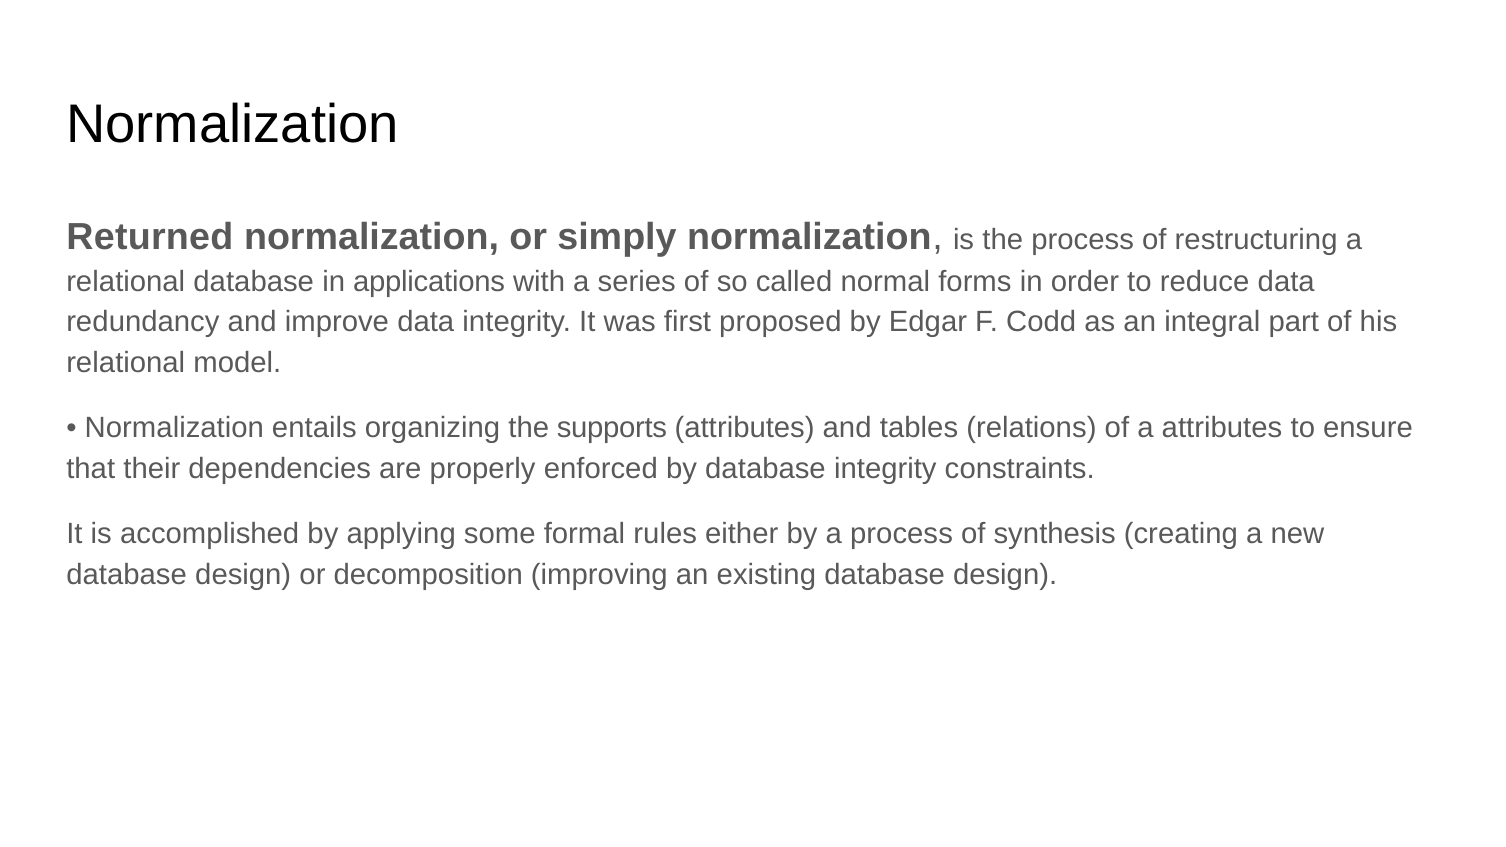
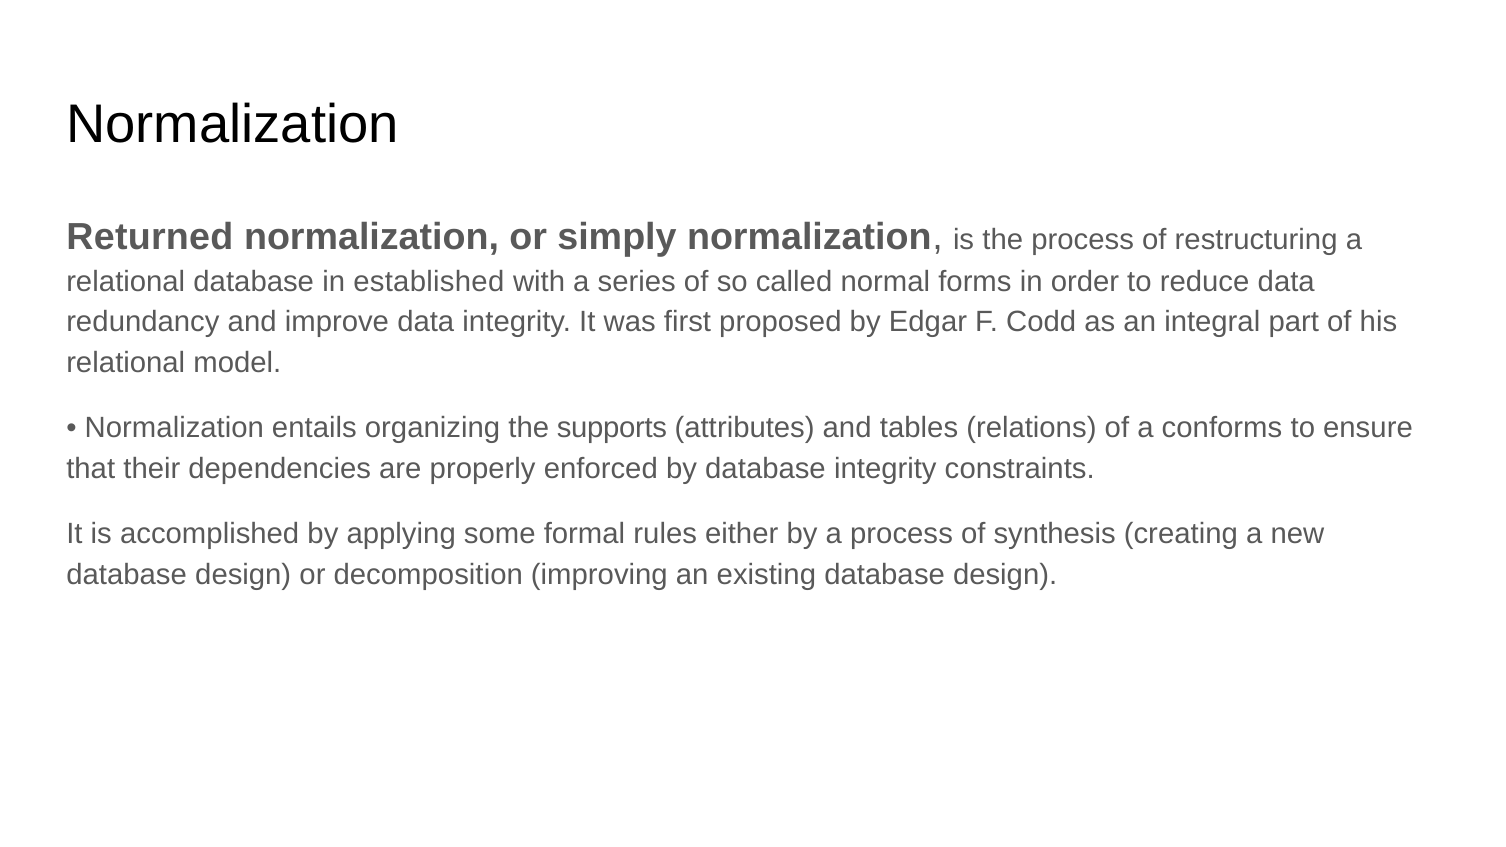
applications: applications -> established (429, 282)
a attributes: attributes -> conforms (1222, 428)
